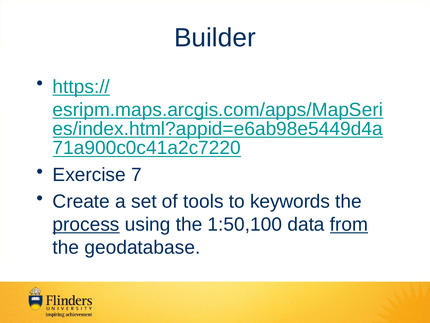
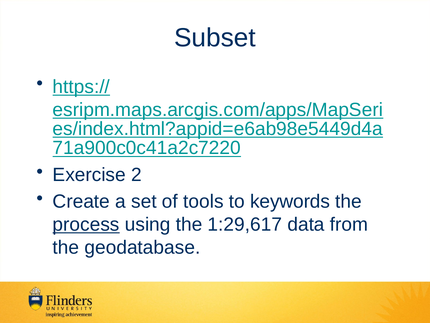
Builder: Builder -> Subset (215, 38)
7: 7 -> 2 (136, 175)
1:50,100: 1:50,100 -> 1:29,617 (245, 224)
from underline: present -> none (349, 224)
